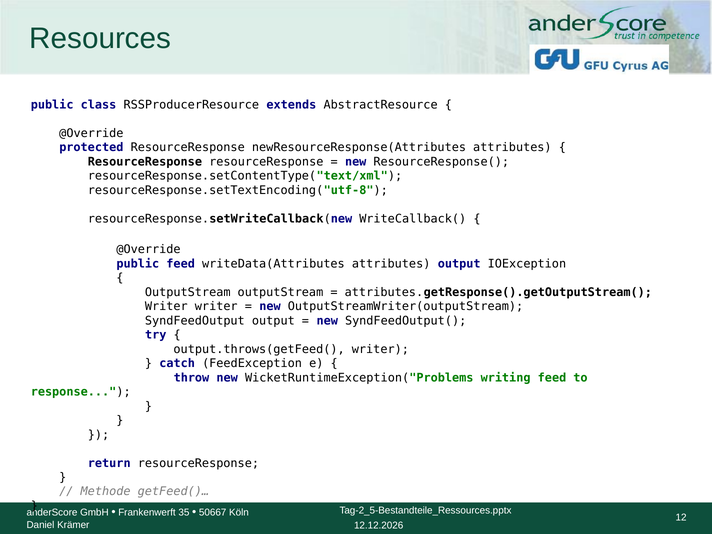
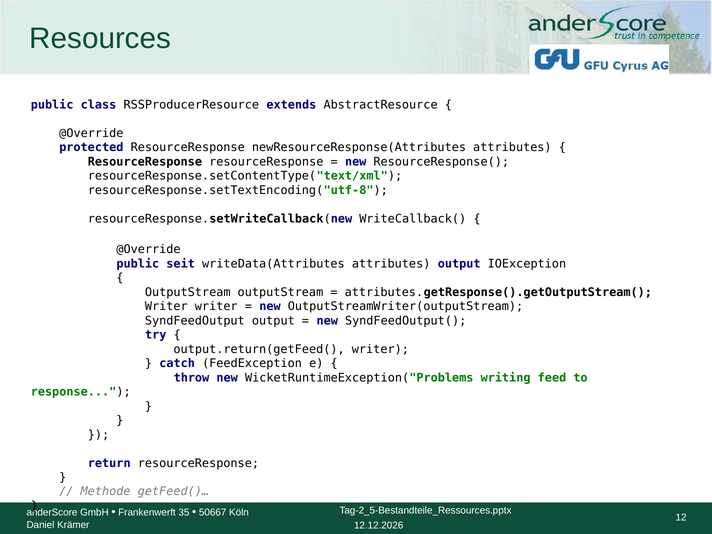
public feed: feed -> seit (181, 264)
output.throws(getFeed(: output.throws(getFeed( -> output.return(getFeed( (259, 349)
